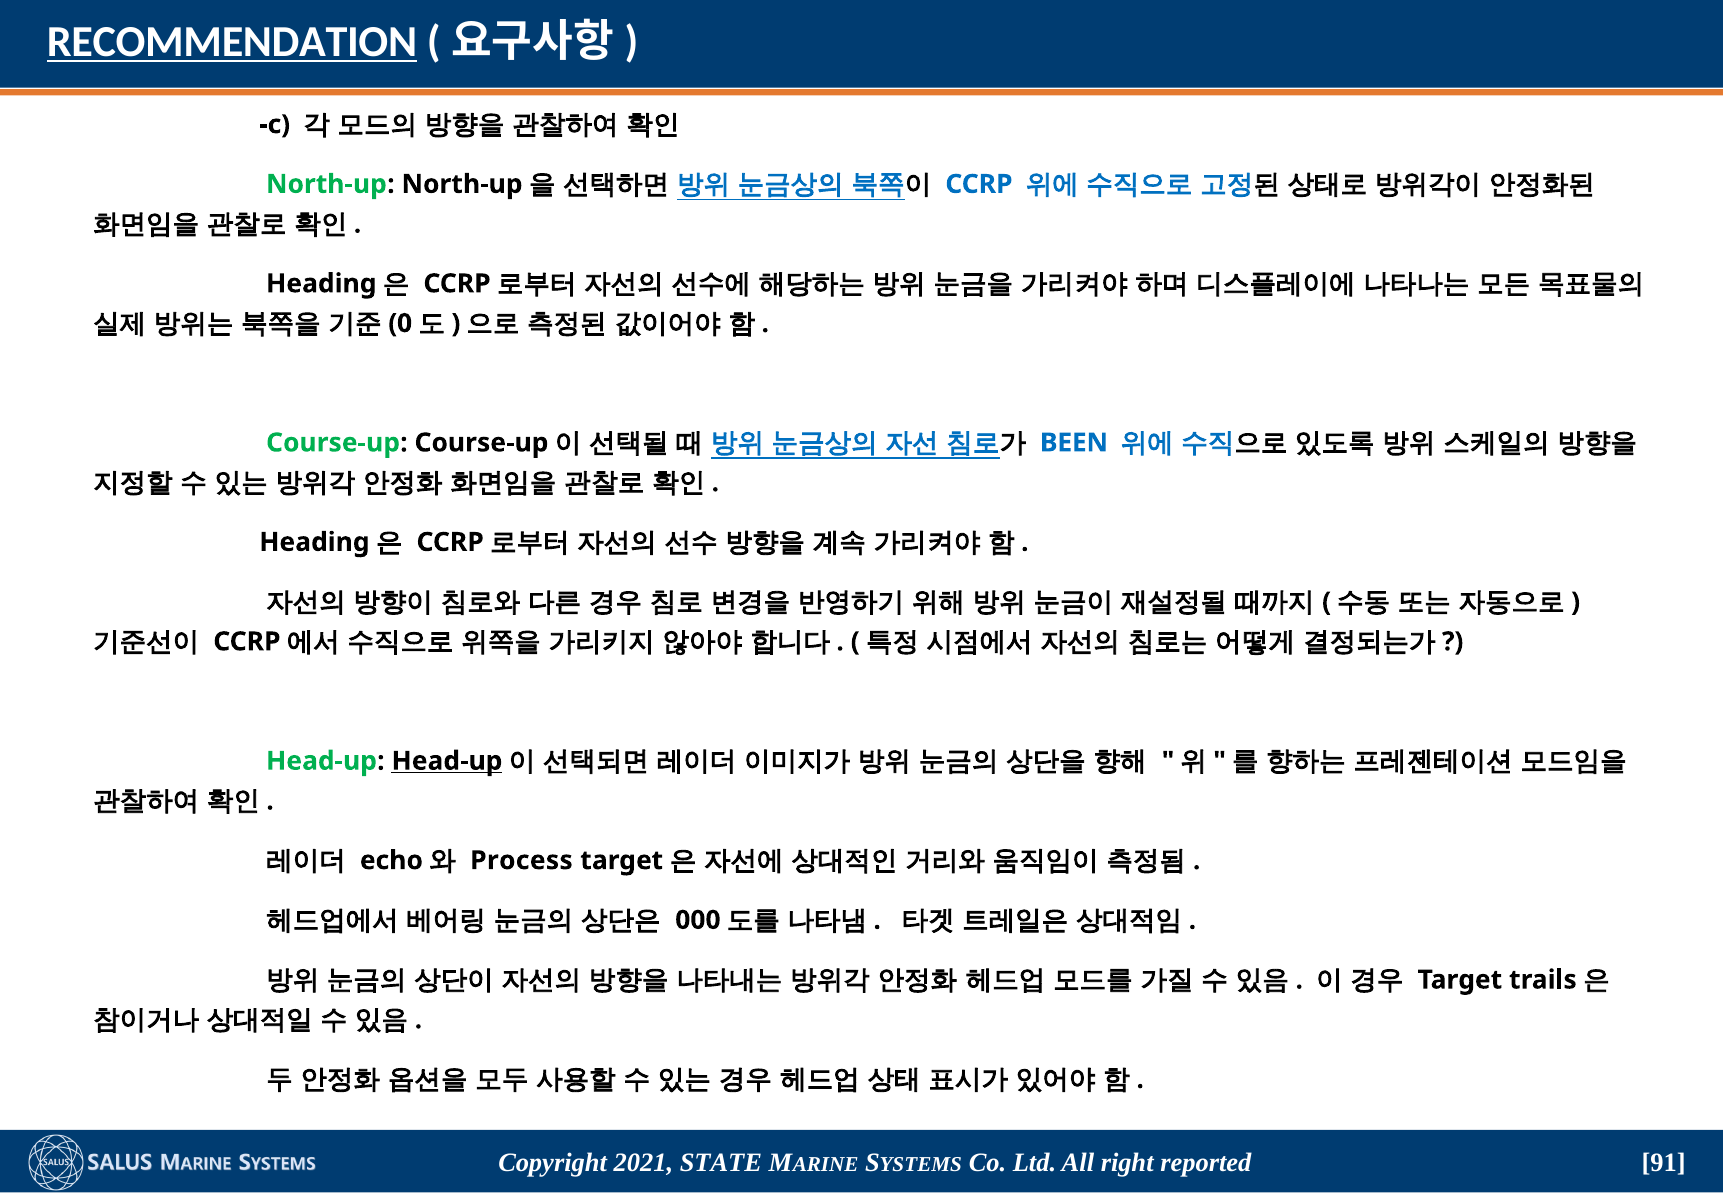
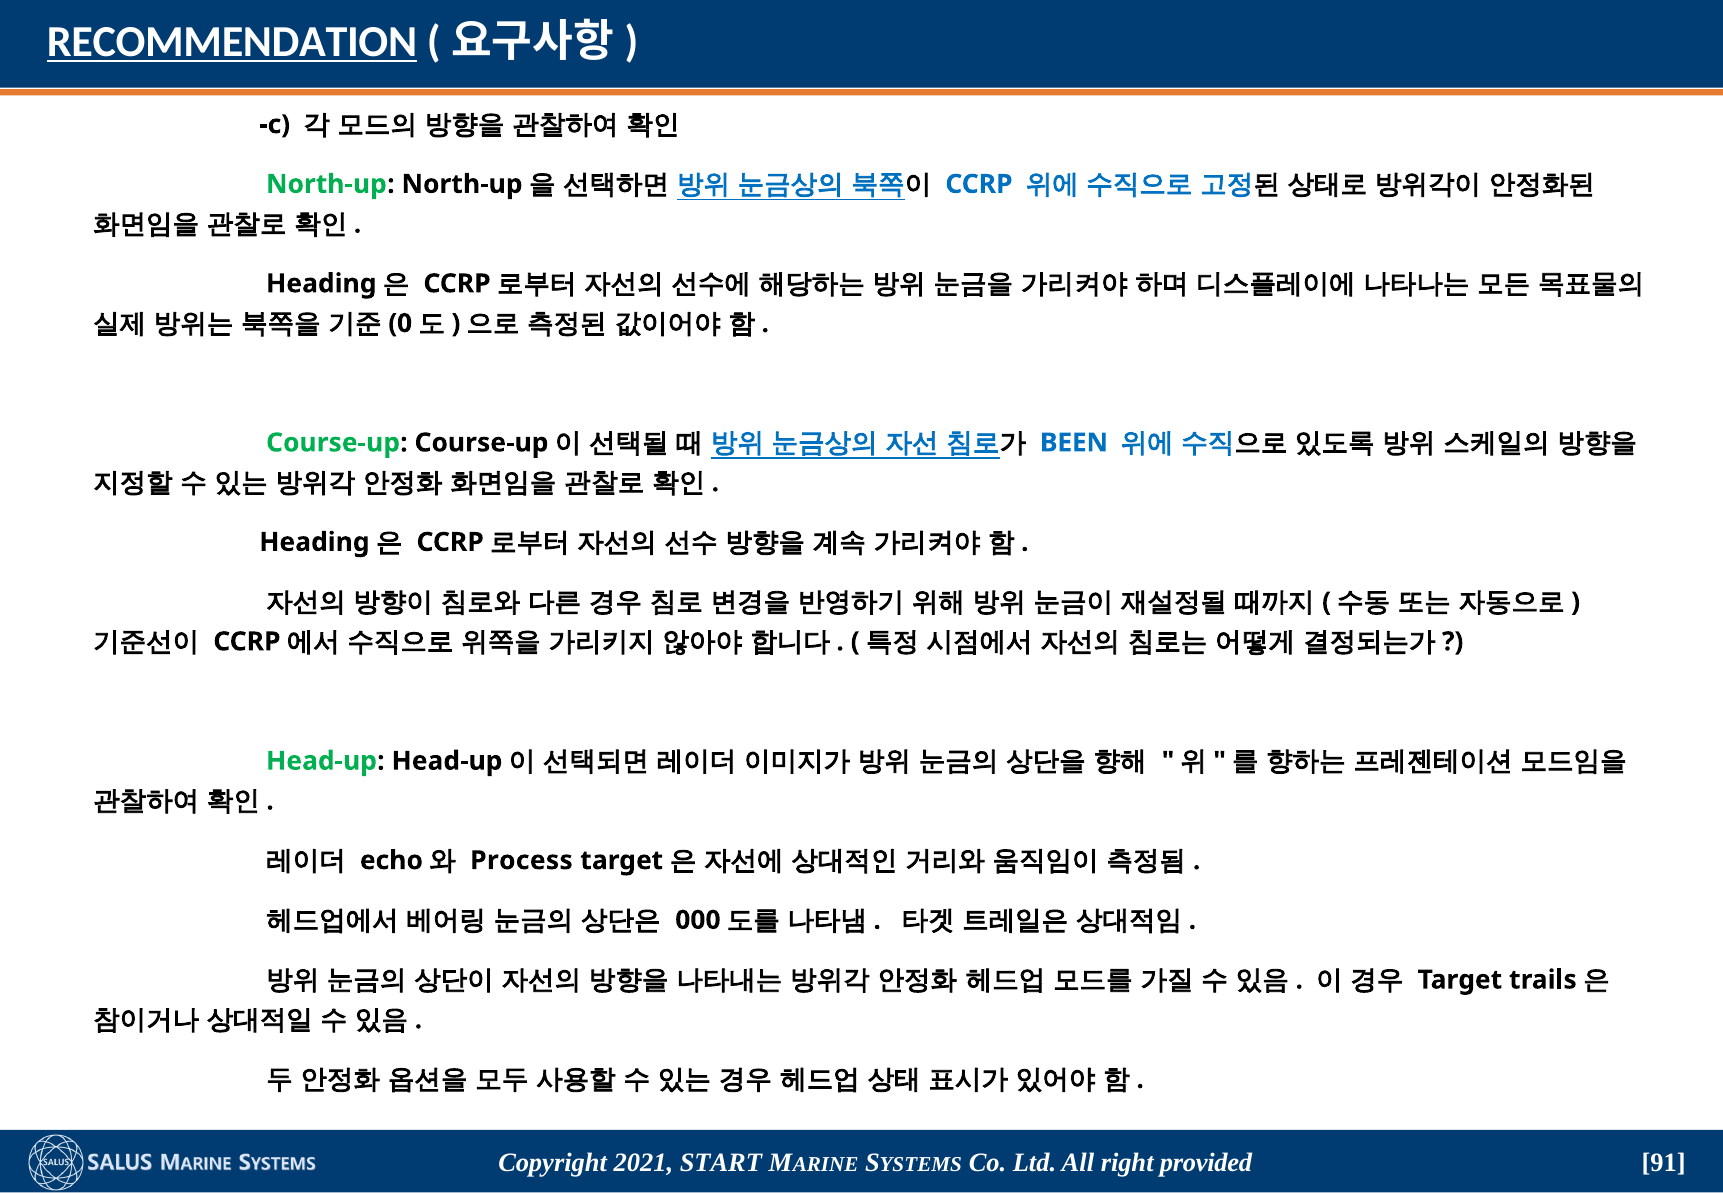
Head-up underline: present -> none (447, 761)
STATE: STATE -> START (721, 1163)
reported: reported -> provided (1206, 1163)
